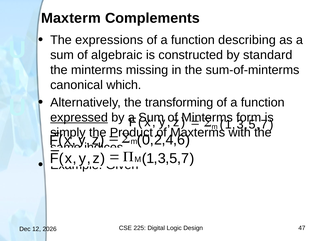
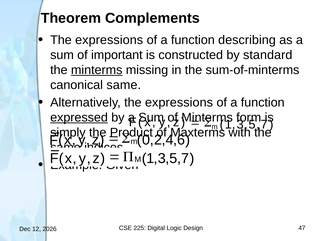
Maxterm: Maxterm -> Theorem (71, 18)
algebraic: algebraic -> important (117, 55)
minterms underline: none -> present (97, 70)
canonical which: which -> same (124, 85)
Alternatively the transforming: transforming -> expressions (179, 103)
